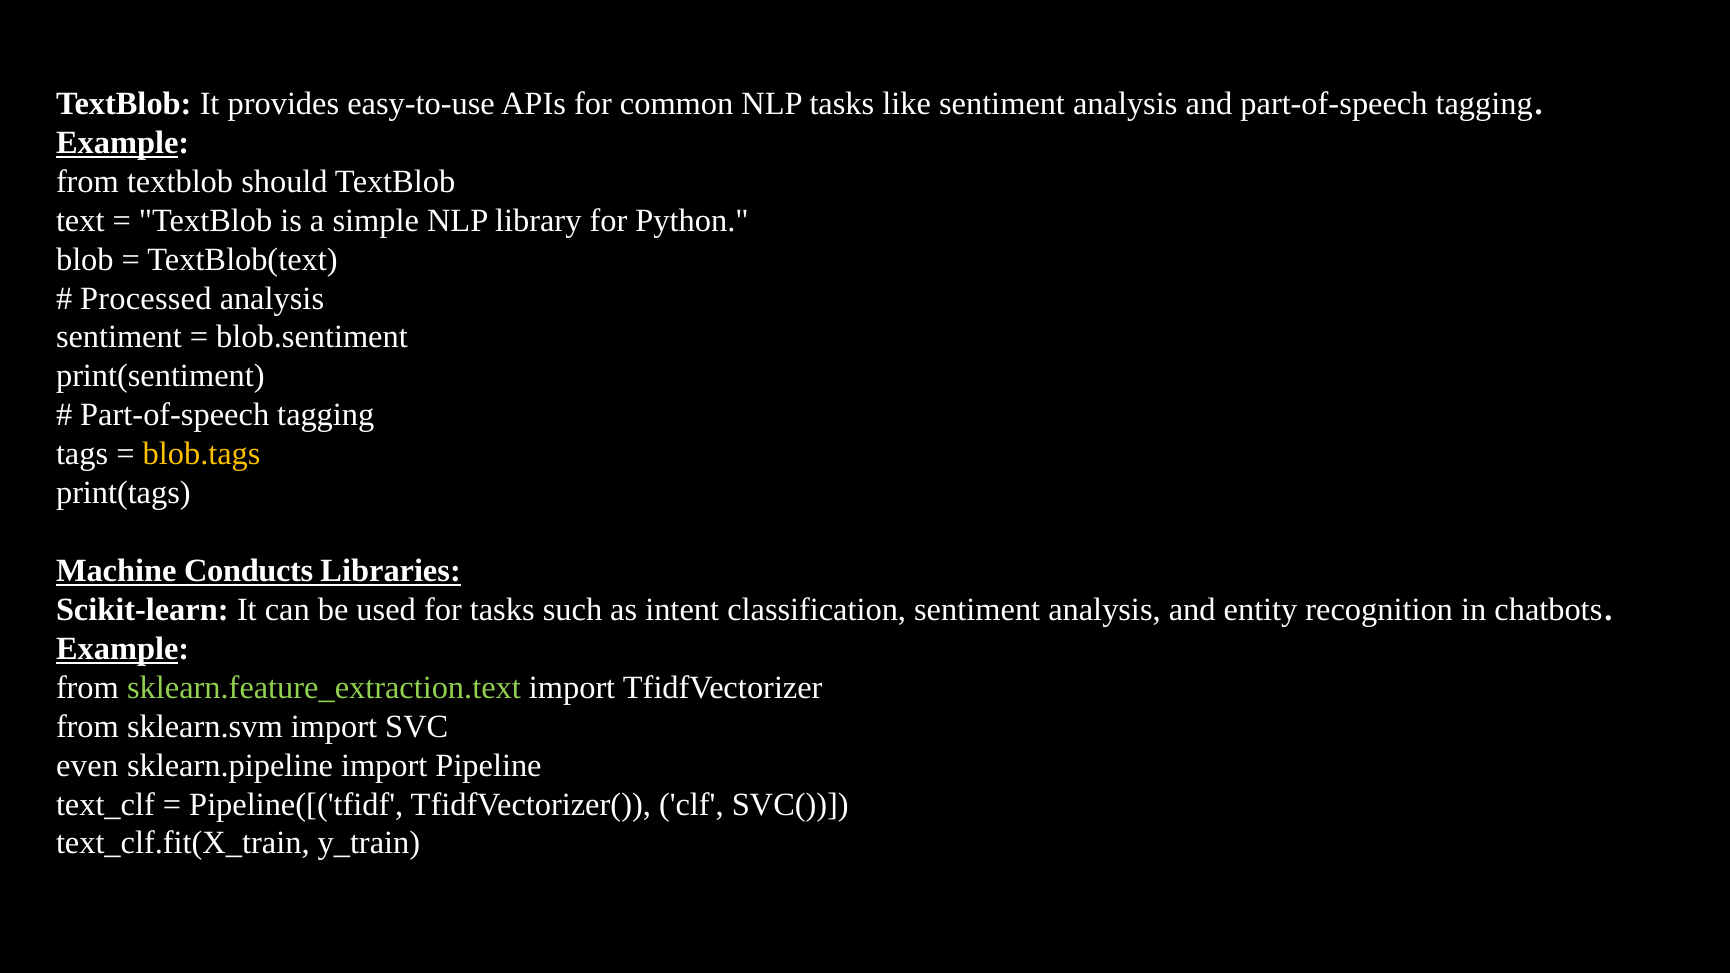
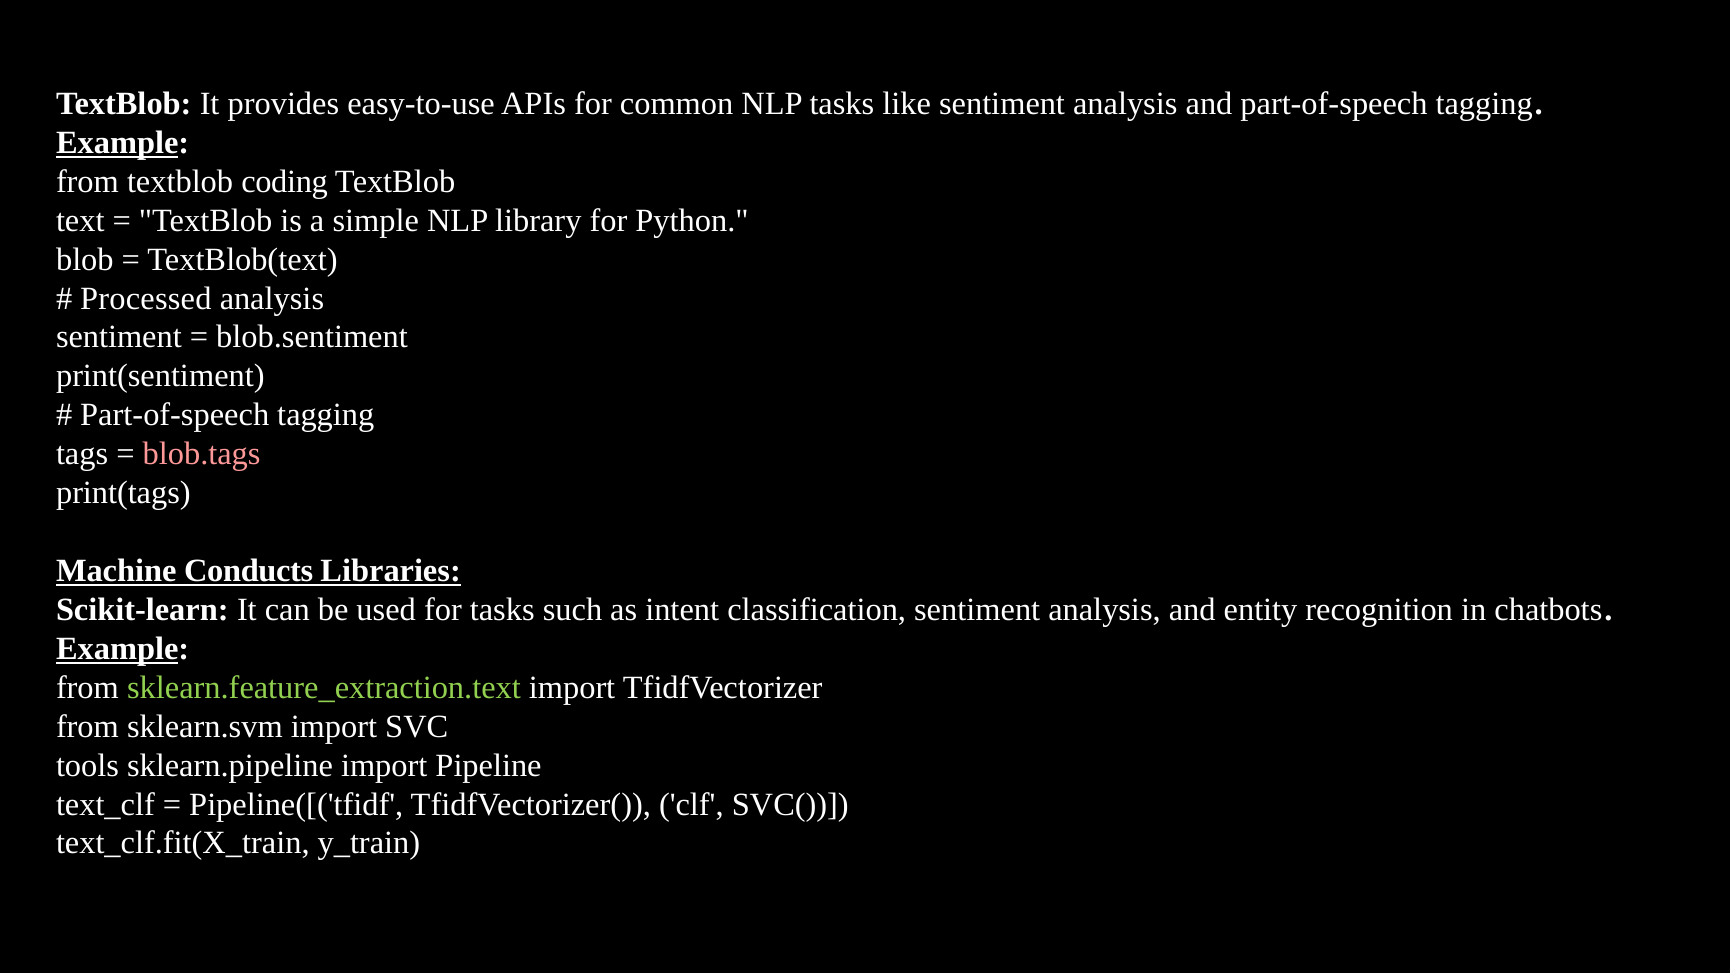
should: should -> coding (285, 182)
blob.tags colour: yellow -> pink (202, 454)
even: even -> tools (87, 765)
